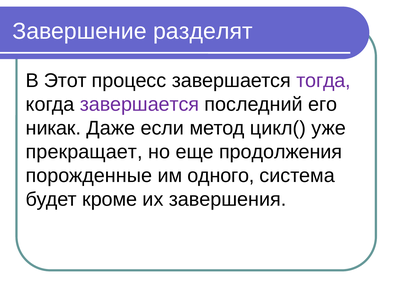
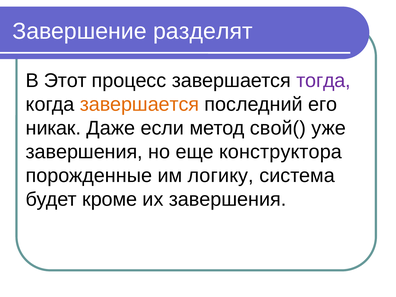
завершается colour: purple -> orange (139, 104)
цикл(: цикл( -> свой( (278, 128)
прекращает: прекращает -> завершения (84, 152)
продолжения: продолжения -> конструктора (281, 152)
одного: одного -> логику (221, 176)
